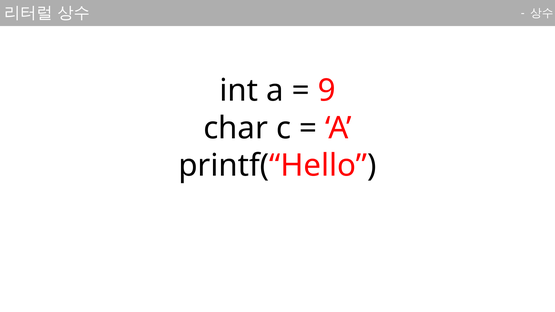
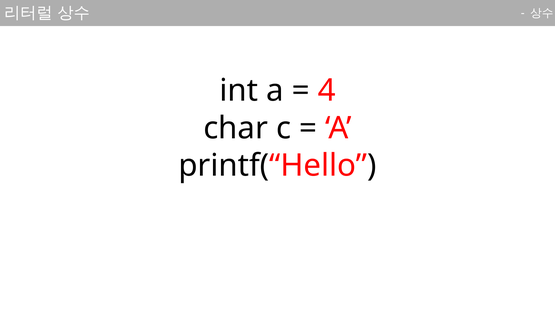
9: 9 -> 4 (327, 91)
